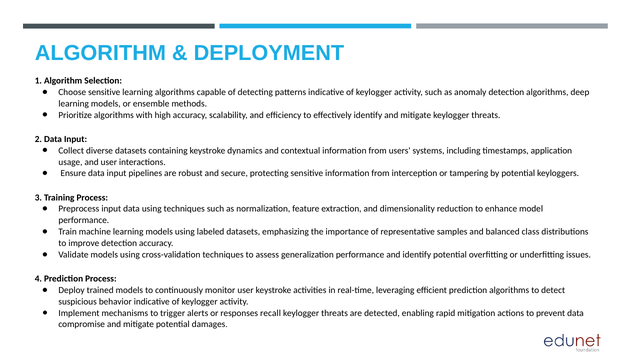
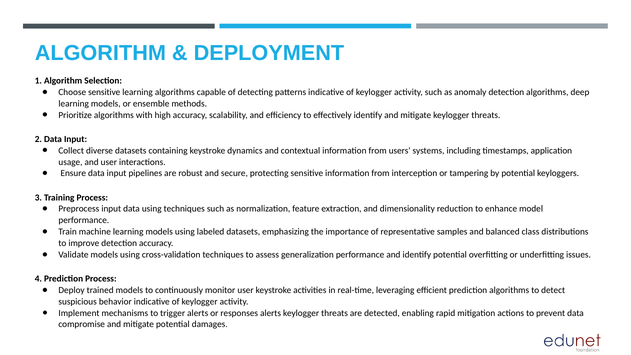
responses recall: recall -> alerts (271, 313)
